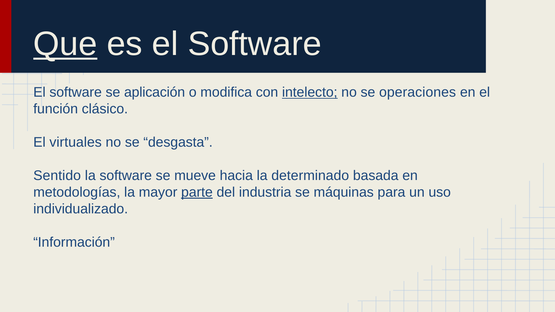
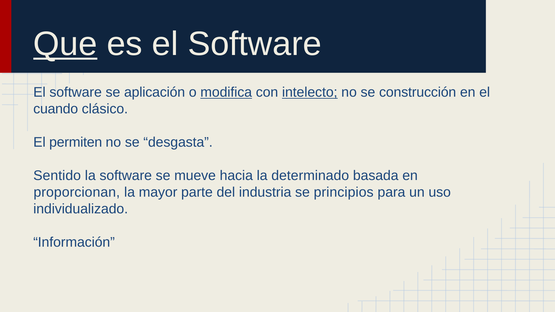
modifica underline: none -> present (226, 92)
operaciones: operaciones -> construcción (418, 92)
función: función -> cuando (56, 109)
virtuales: virtuales -> permiten (76, 142)
metodologías: metodologías -> proporcionan (77, 192)
parte underline: present -> none (197, 192)
máquinas: máquinas -> principios (344, 192)
